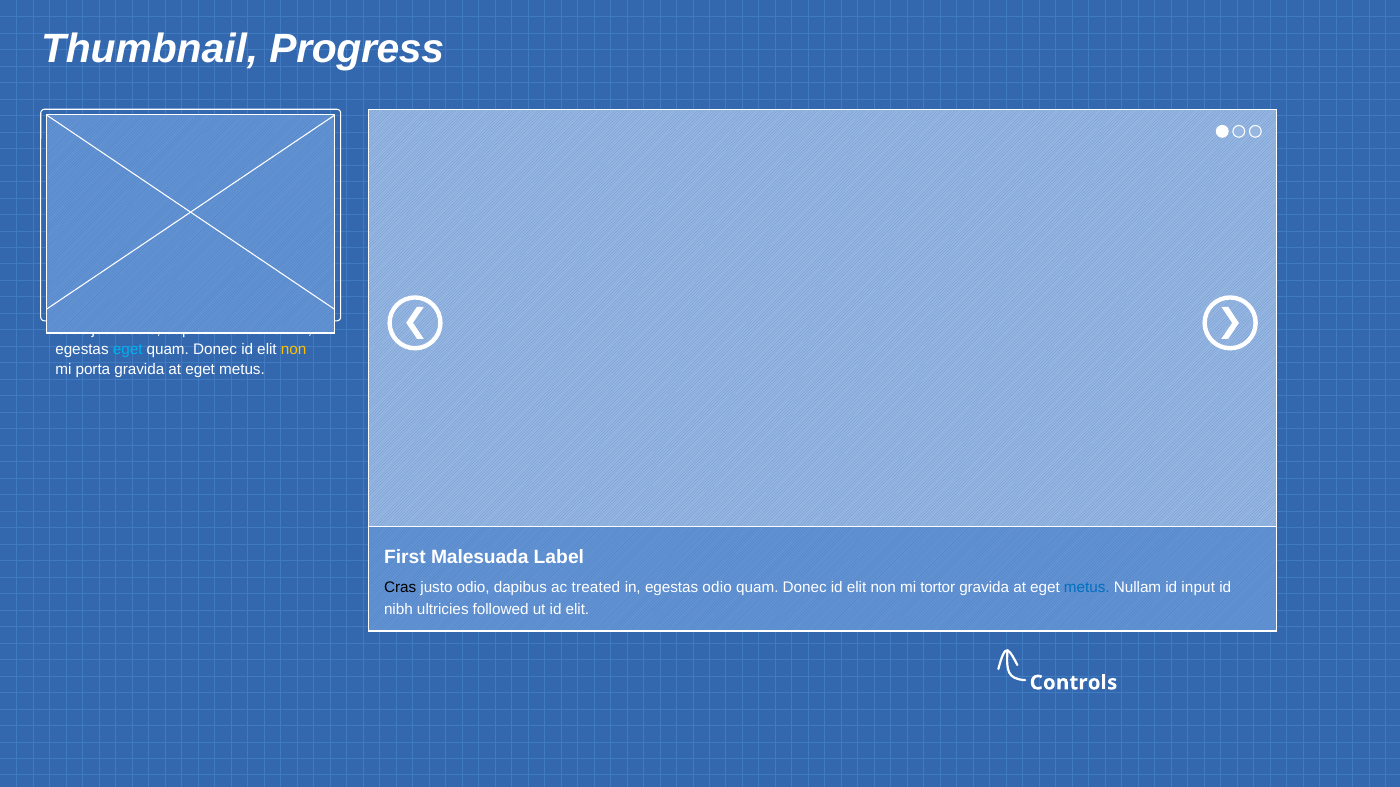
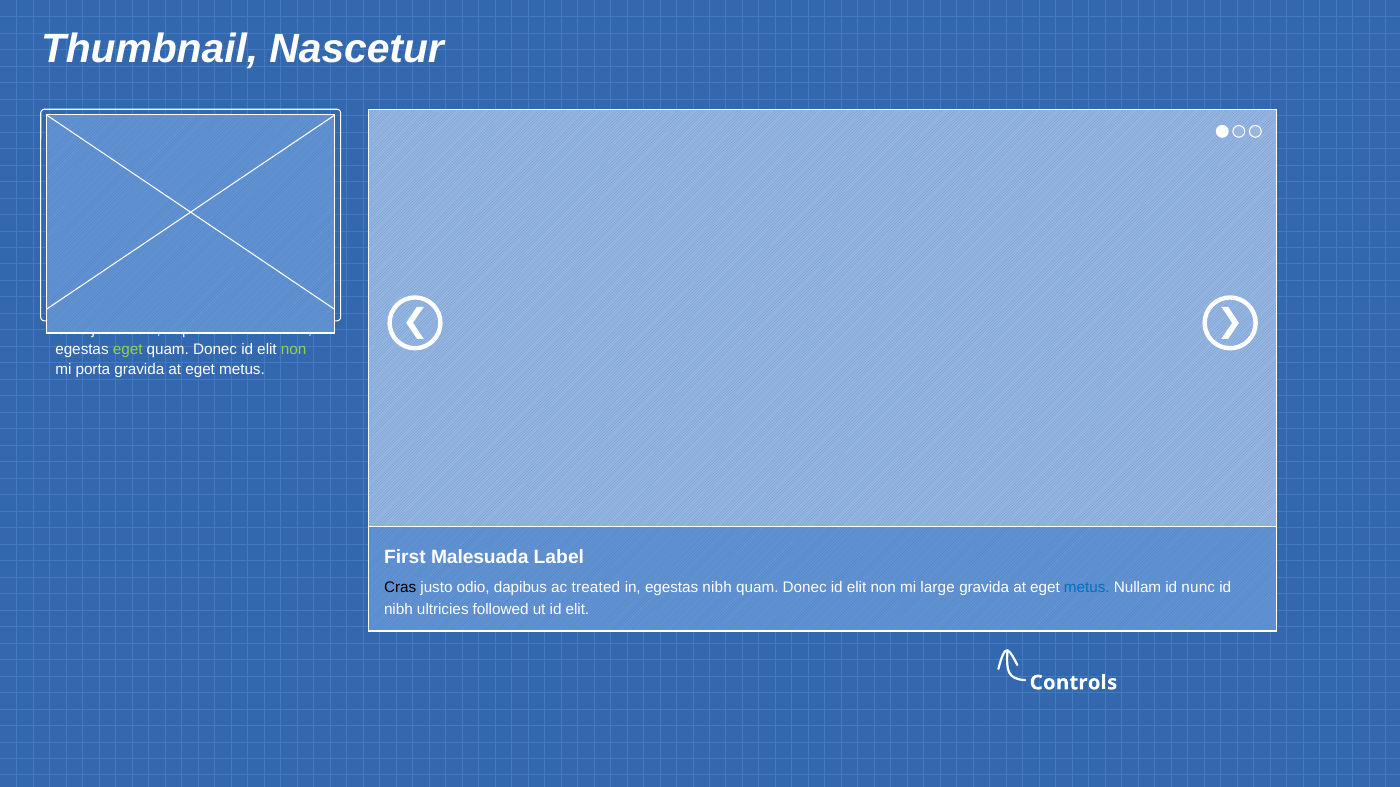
Progress: Progress -> Nascetur (357, 49)
eget colour: light blue -> light green (128, 349)
non colour: yellow -> light green (294, 349)
egestas odio: odio -> nibh (717, 588)
tortor: tortor -> large (938, 588)
input: input -> nunc (1198, 588)
